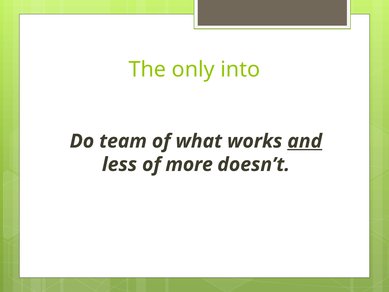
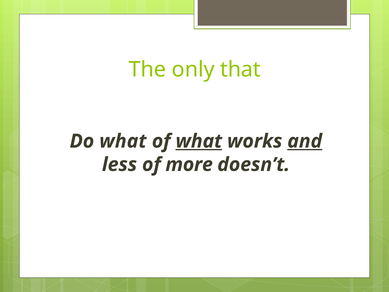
into: into -> that (240, 70)
Do team: team -> what (123, 141)
what underline: none -> present (199, 141)
